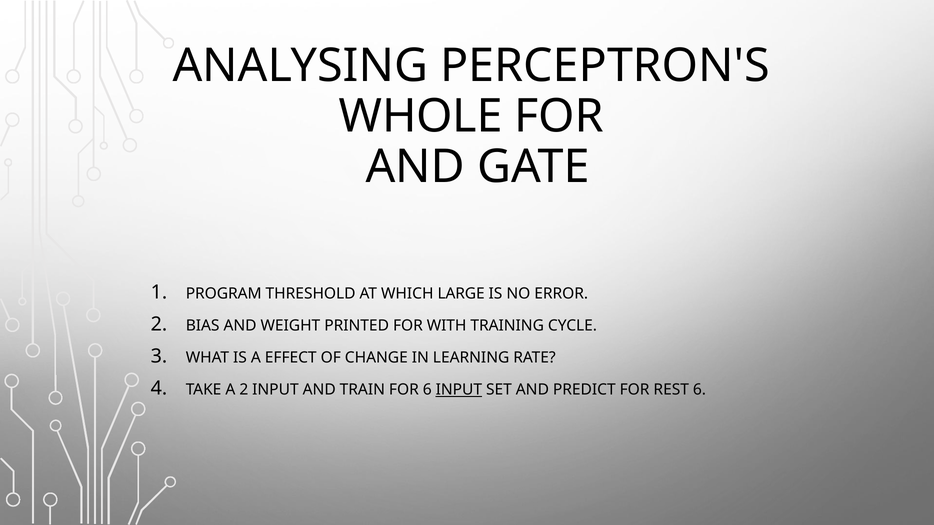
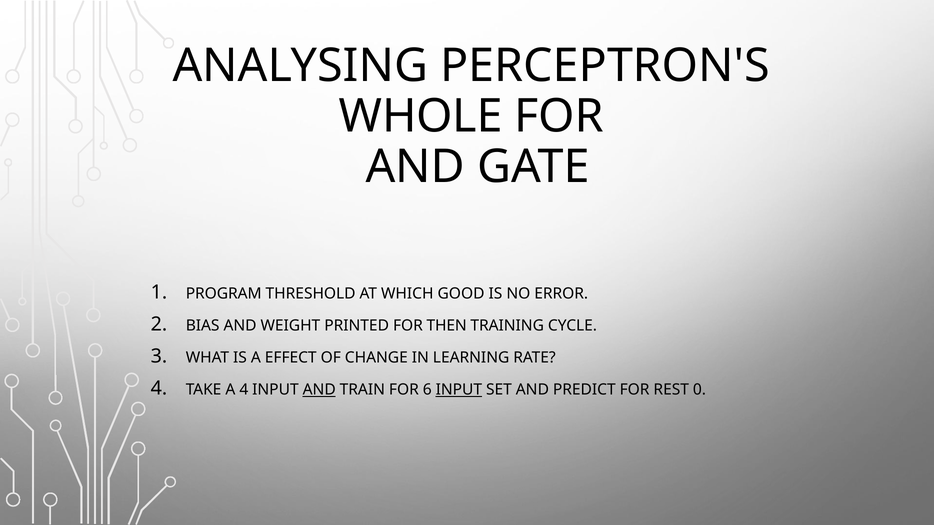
LARGE: LARGE -> GOOD (461, 294)
WITH: WITH -> THEN (447, 326)
A 2: 2 -> 4 (244, 390)
AND underline: none -> present (319, 390)
REST 6: 6 -> 0 (700, 390)
